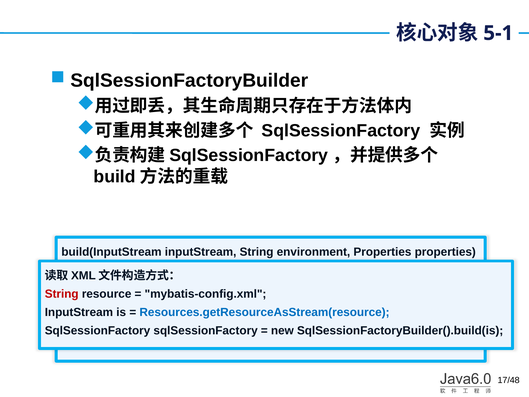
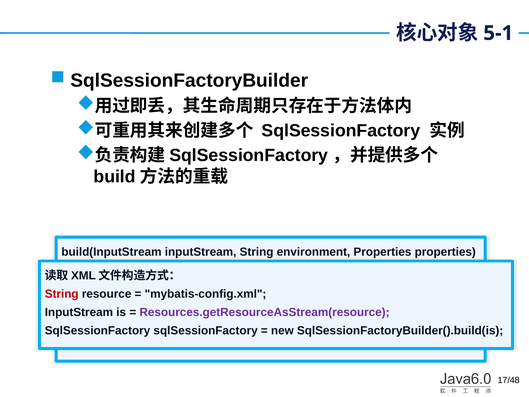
Resources.getResourceAsStream(resource colour: blue -> purple (264, 312)
